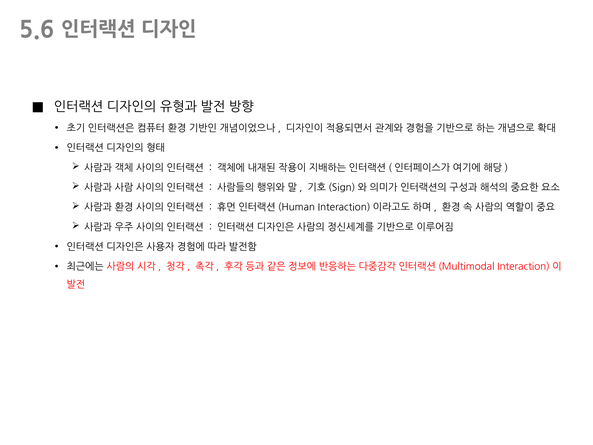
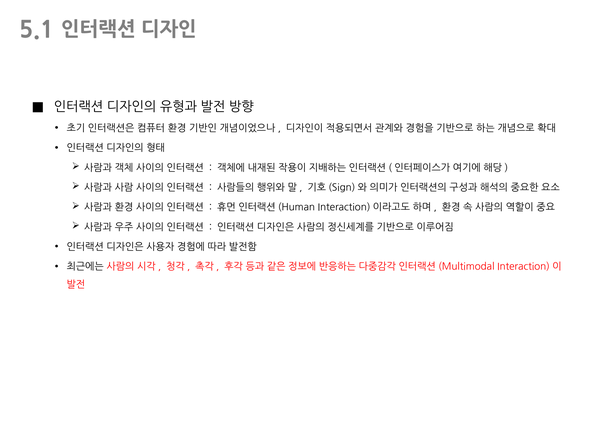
5.6: 5.6 -> 5.1 (37, 30)
